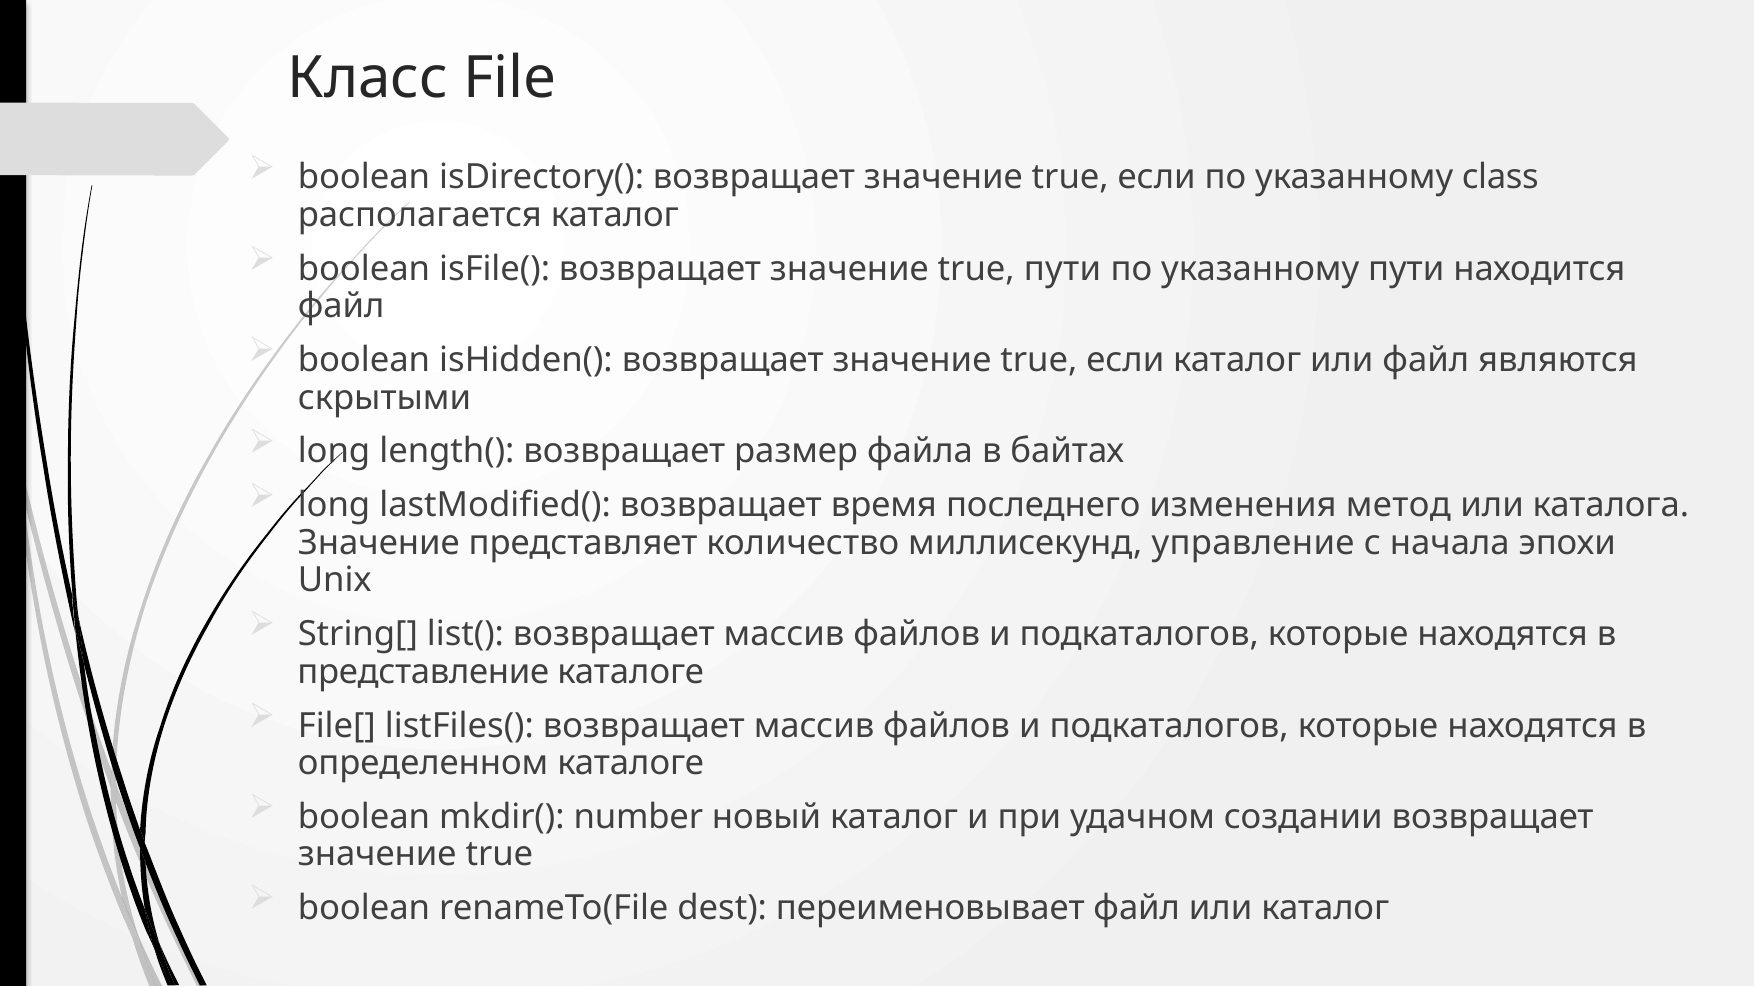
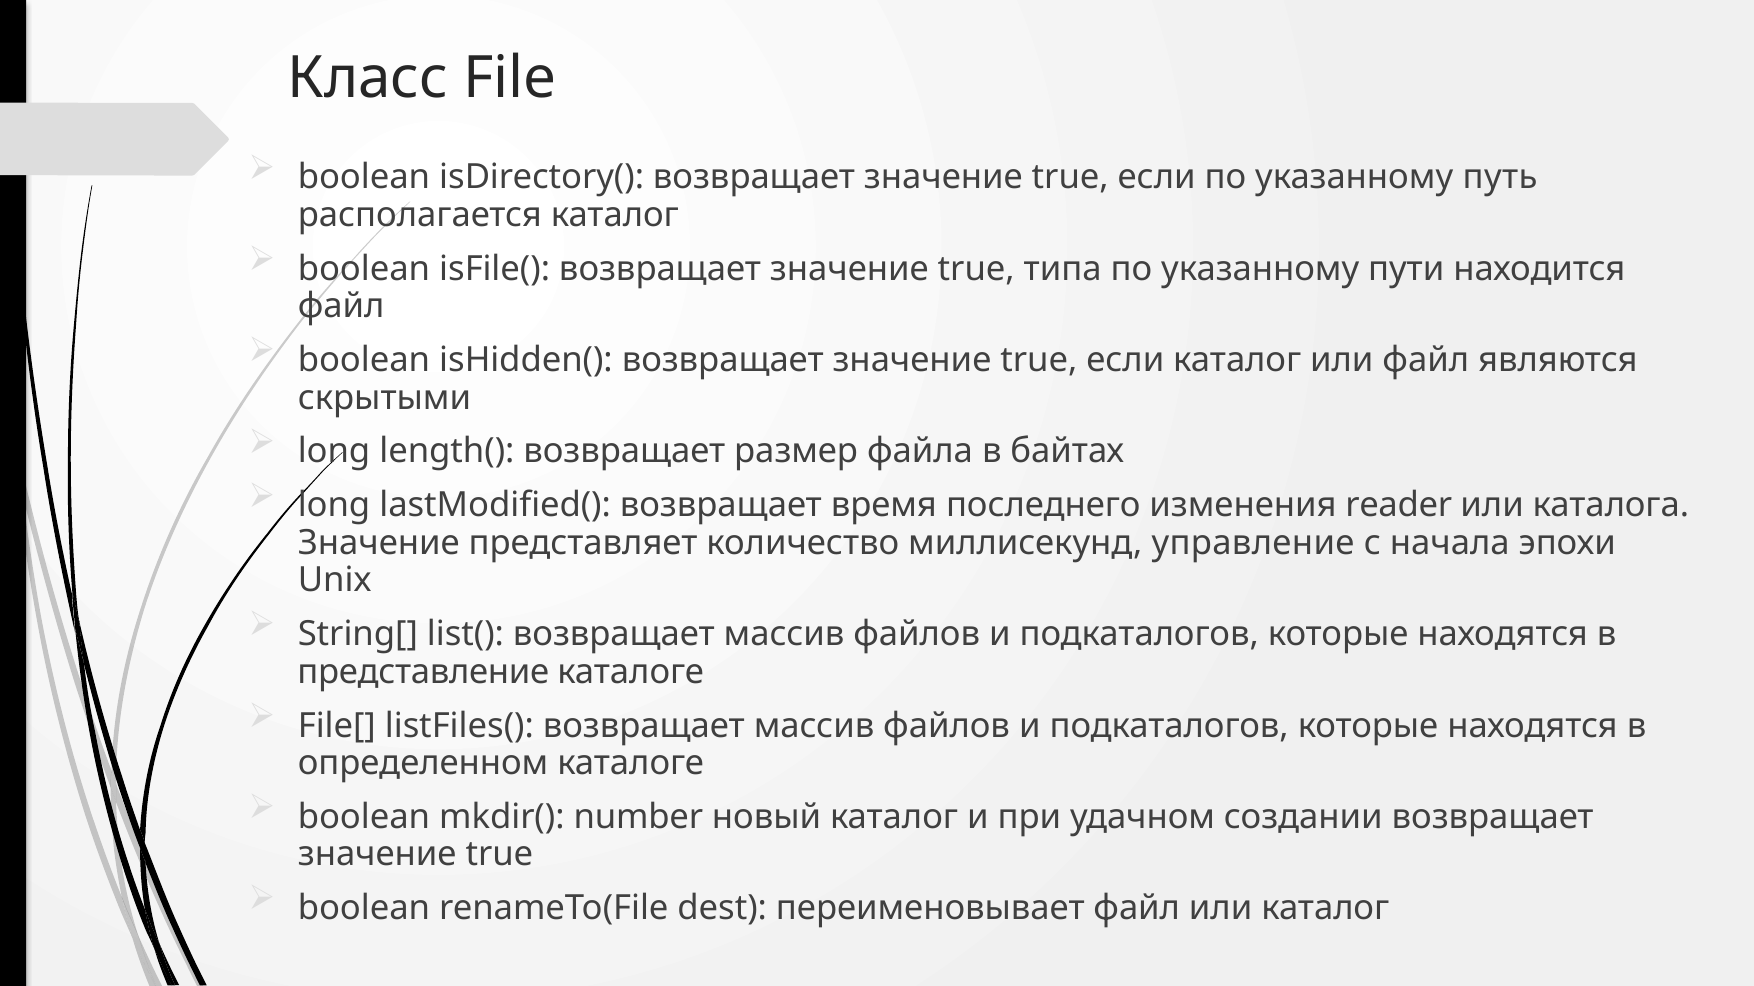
class: class -> путь (1500, 178)
true пути: пути -> типа (1063, 269)
метод: метод -> reader (1399, 506)
